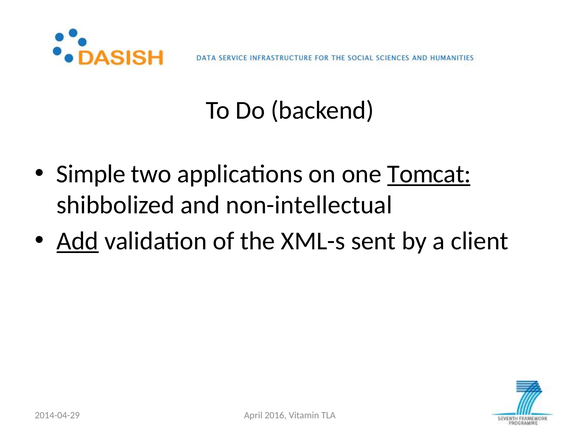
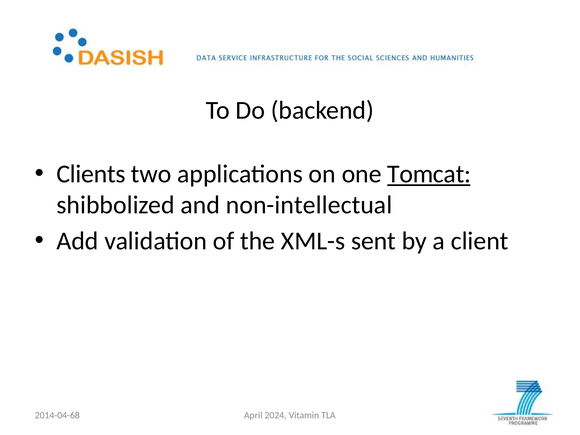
Simple: Simple -> Clients (91, 174)
Add underline: present -> none (78, 241)
2016: 2016 -> 2024 (276, 415)
2014-04-29: 2014-04-29 -> 2014-04-68 (57, 415)
